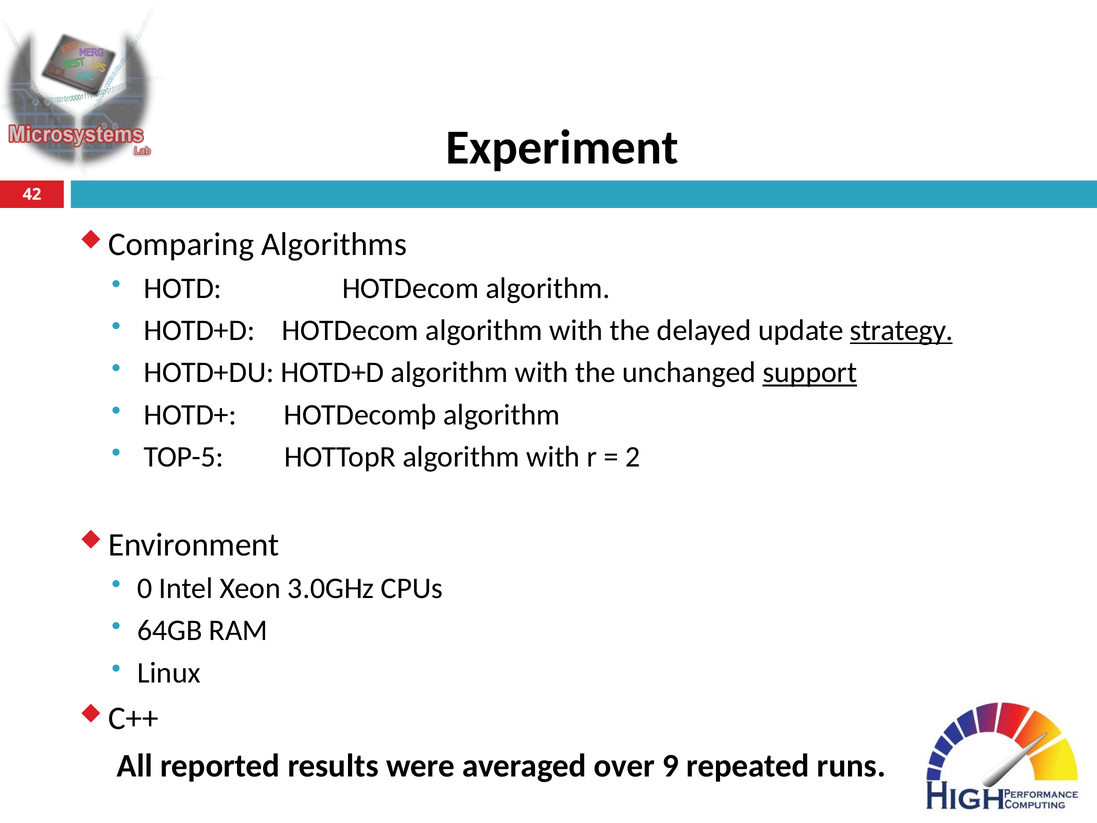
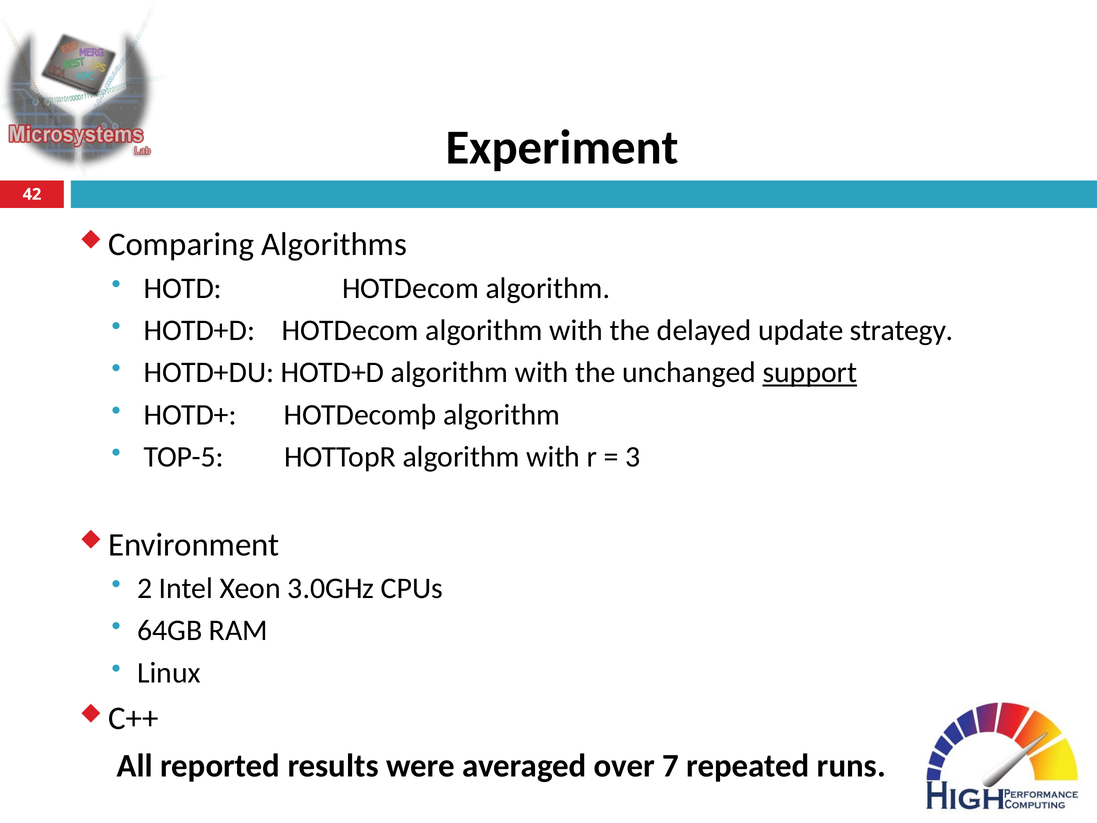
strategy underline: present -> none (902, 330)
2: 2 -> 3 (633, 457)
0: 0 -> 2 (145, 588)
9: 9 -> 7 (671, 766)
